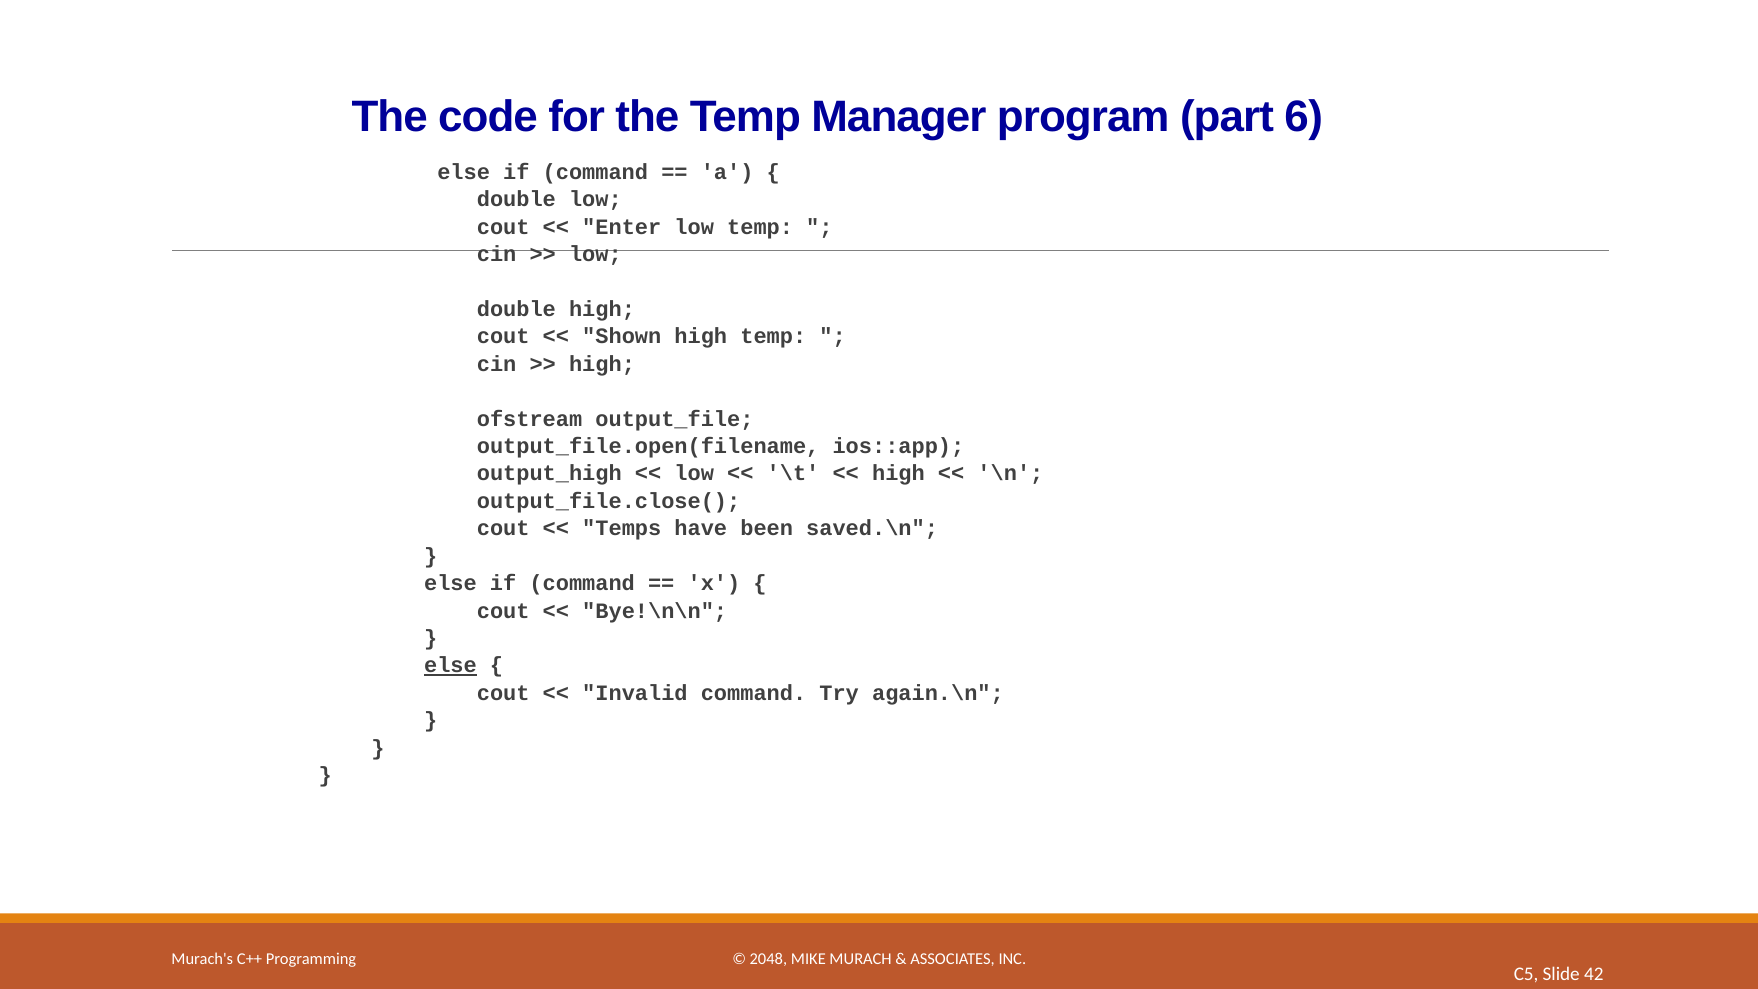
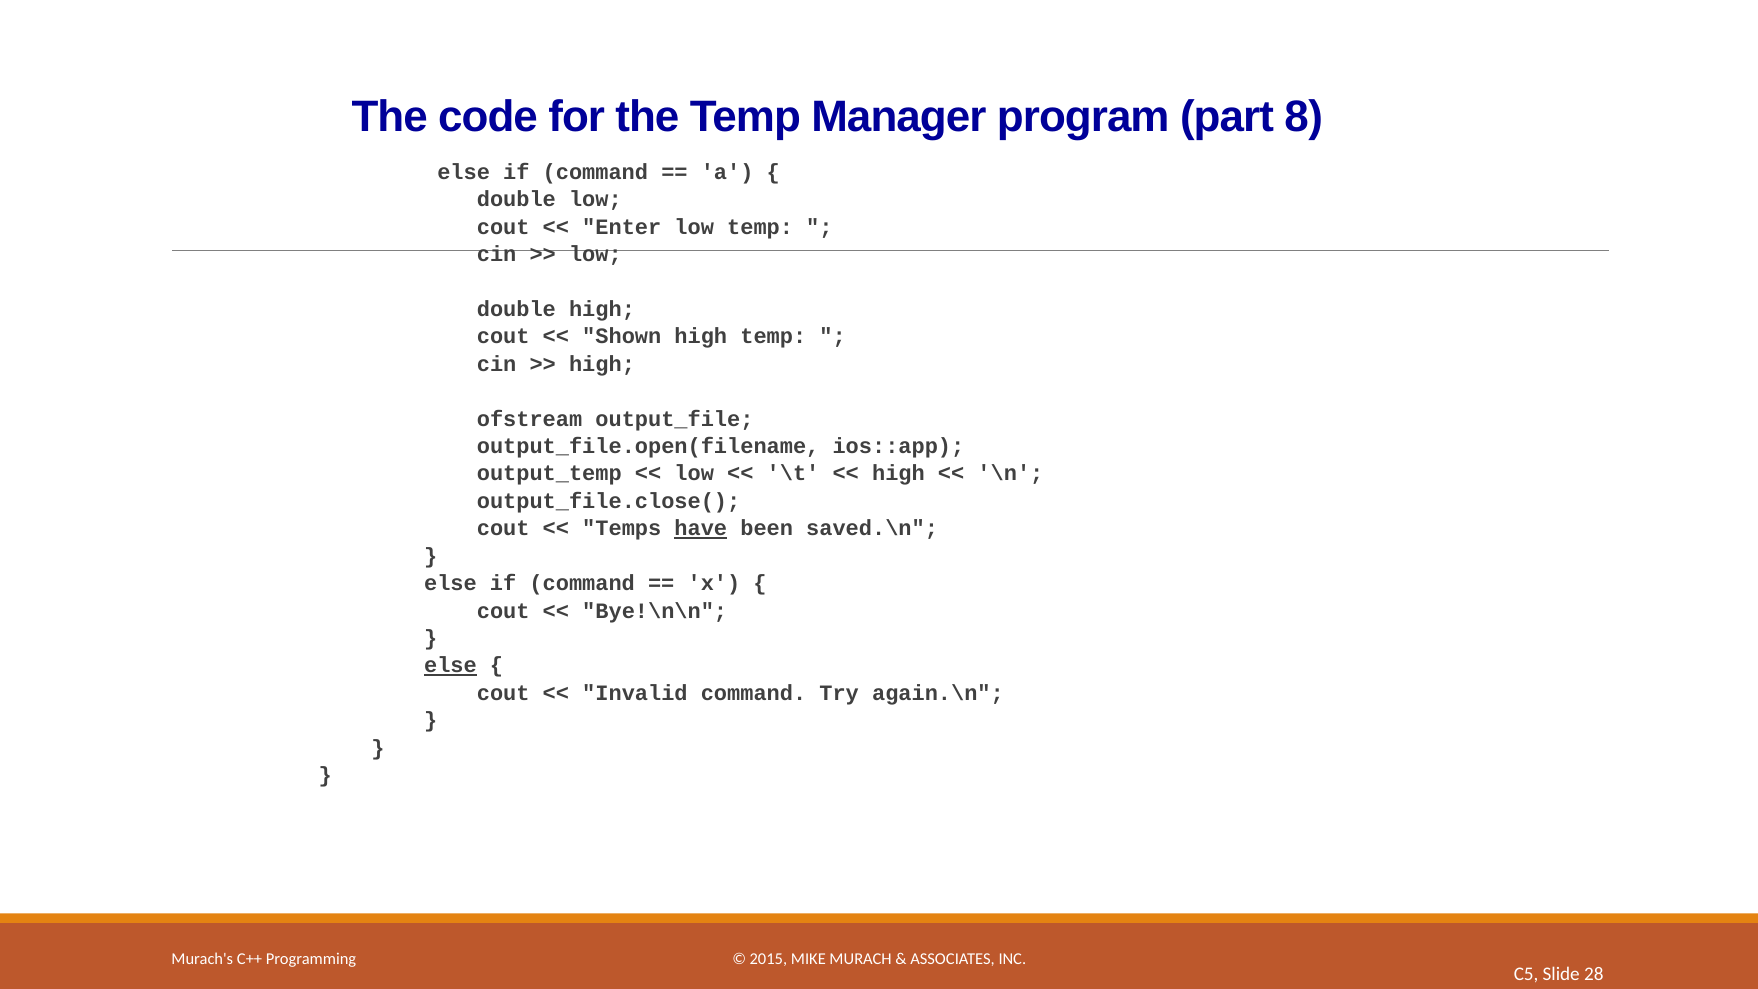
6: 6 -> 8 (1304, 117)
output_high: output_high -> output_temp (549, 474)
have underline: none -> present (701, 528)
2048: 2048 -> 2015 (768, 959)
42: 42 -> 28 (1594, 974)
